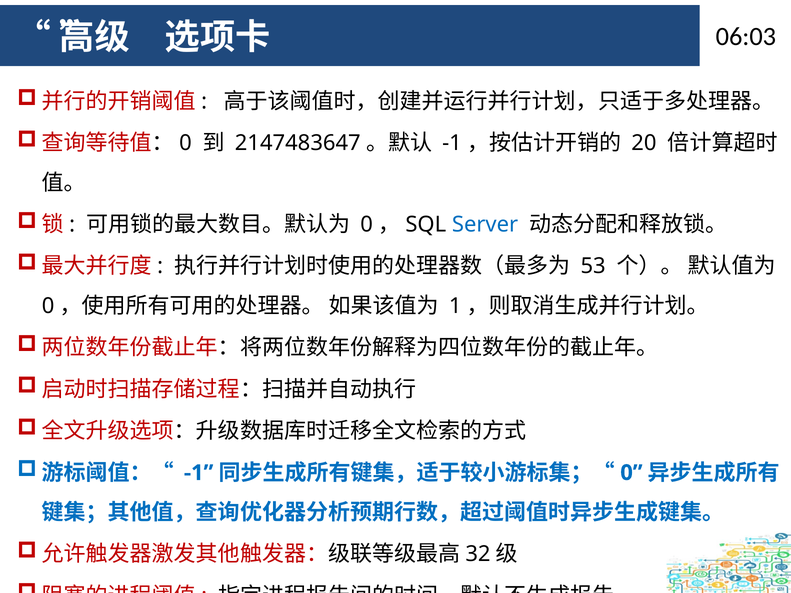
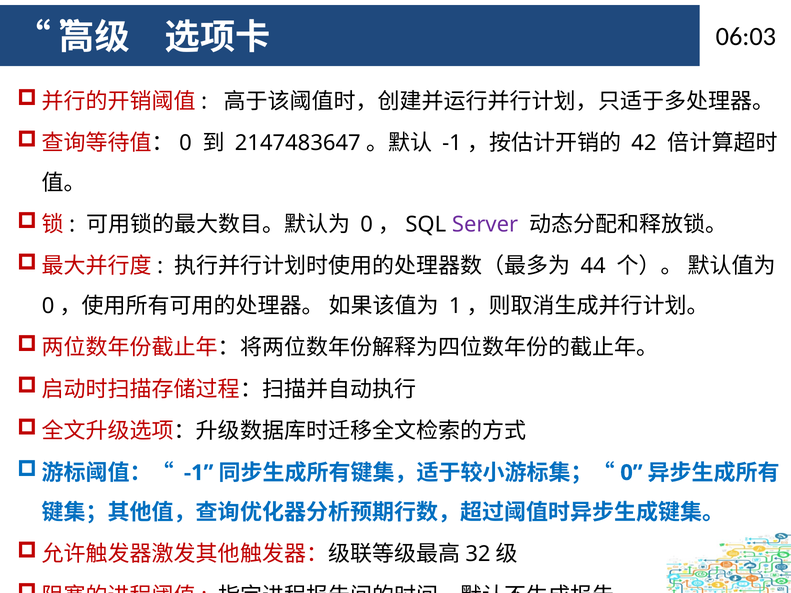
20: 20 -> 42 (644, 143)
Server colour: blue -> purple (485, 225)
53: 53 -> 44 (593, 266)
